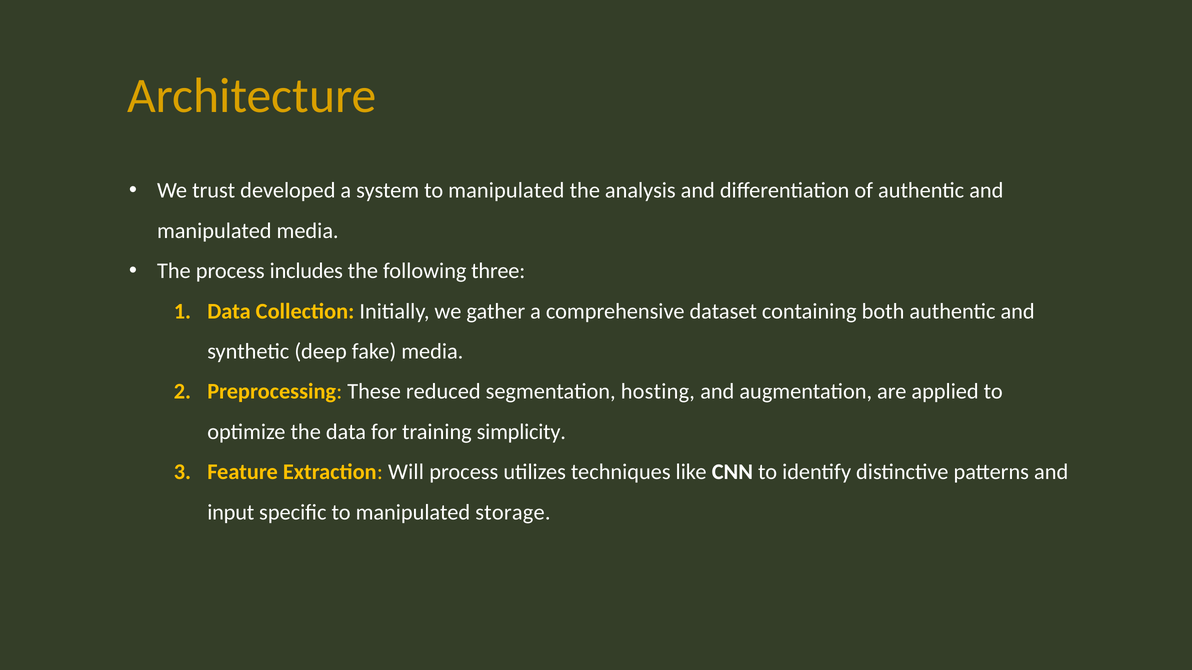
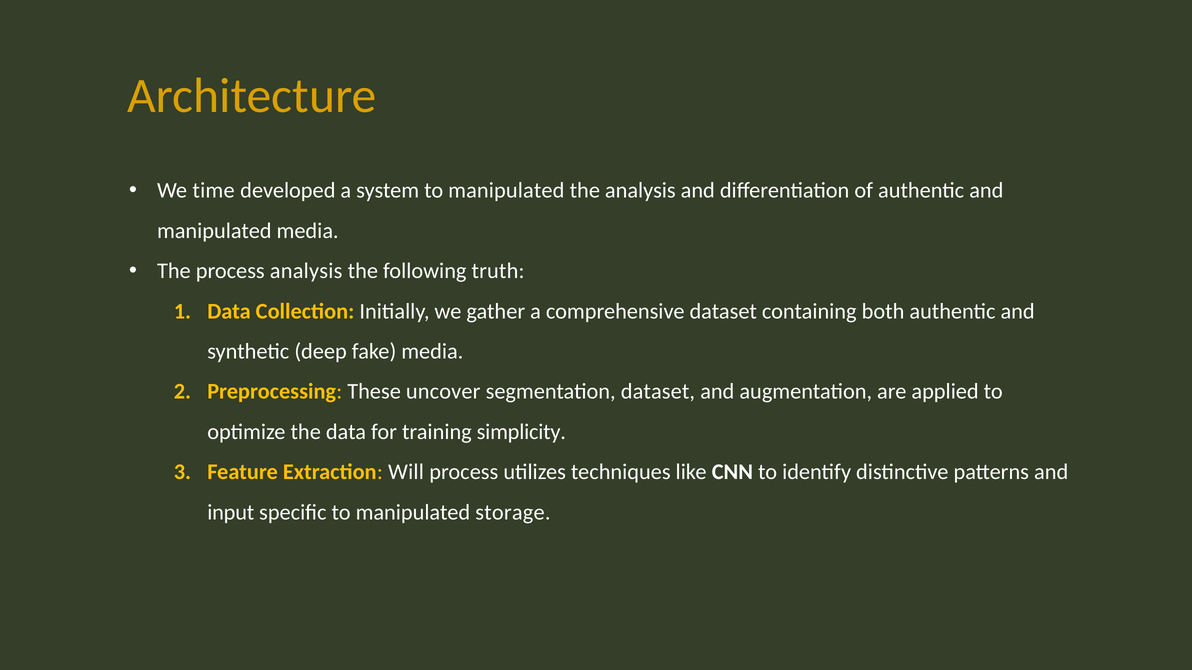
trust: trust -> time (214, 191)
process includes: includes -> analysis (306, 271)
three: three -> truth (498, 271)
reduced: reduced -> uncover (443, 392)
segmentation hosting: hosting -> dataset (658, 392)
